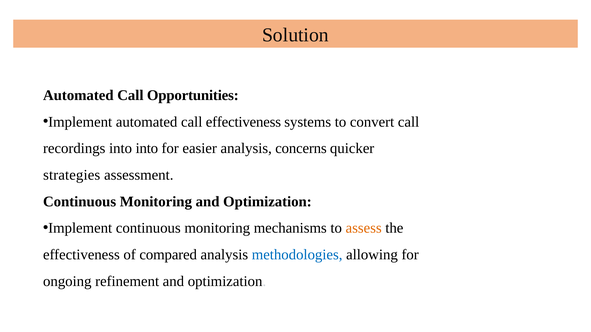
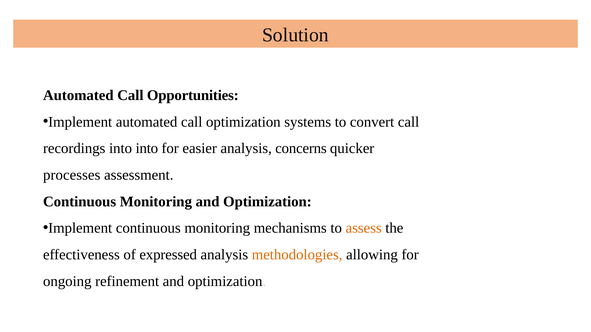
call effectiveness: effectiveness -> optimization (243, 122)
strategies: strategies -> processes (72, 175)
compared: compared -> expressed (168, 255)
methodologies colour: blue -> orange (297, 255)
